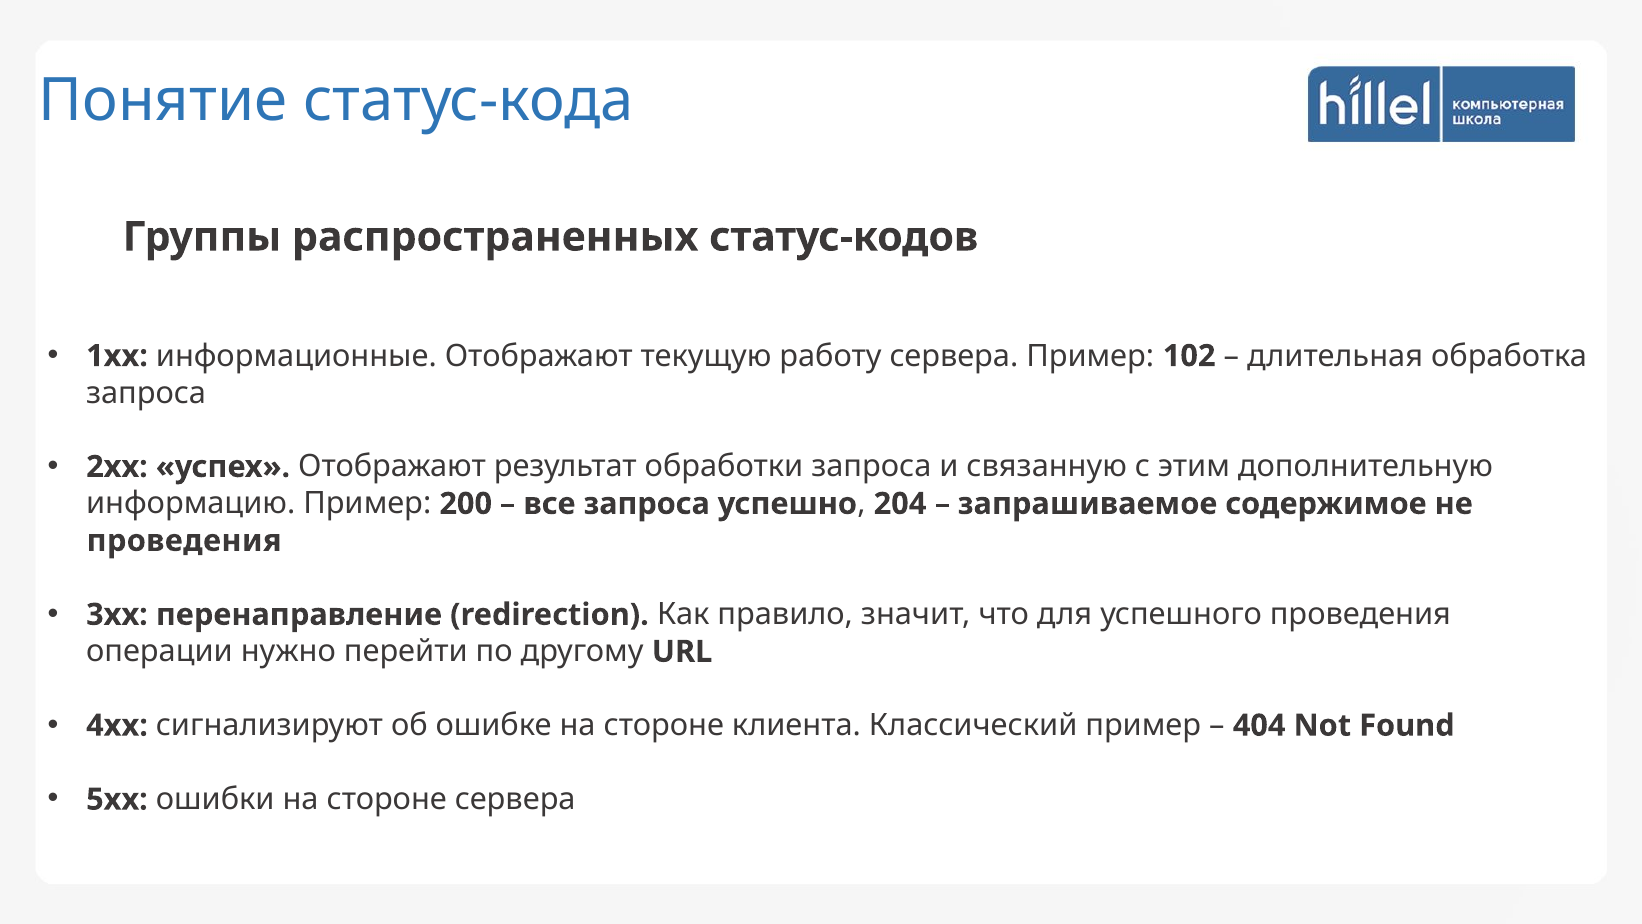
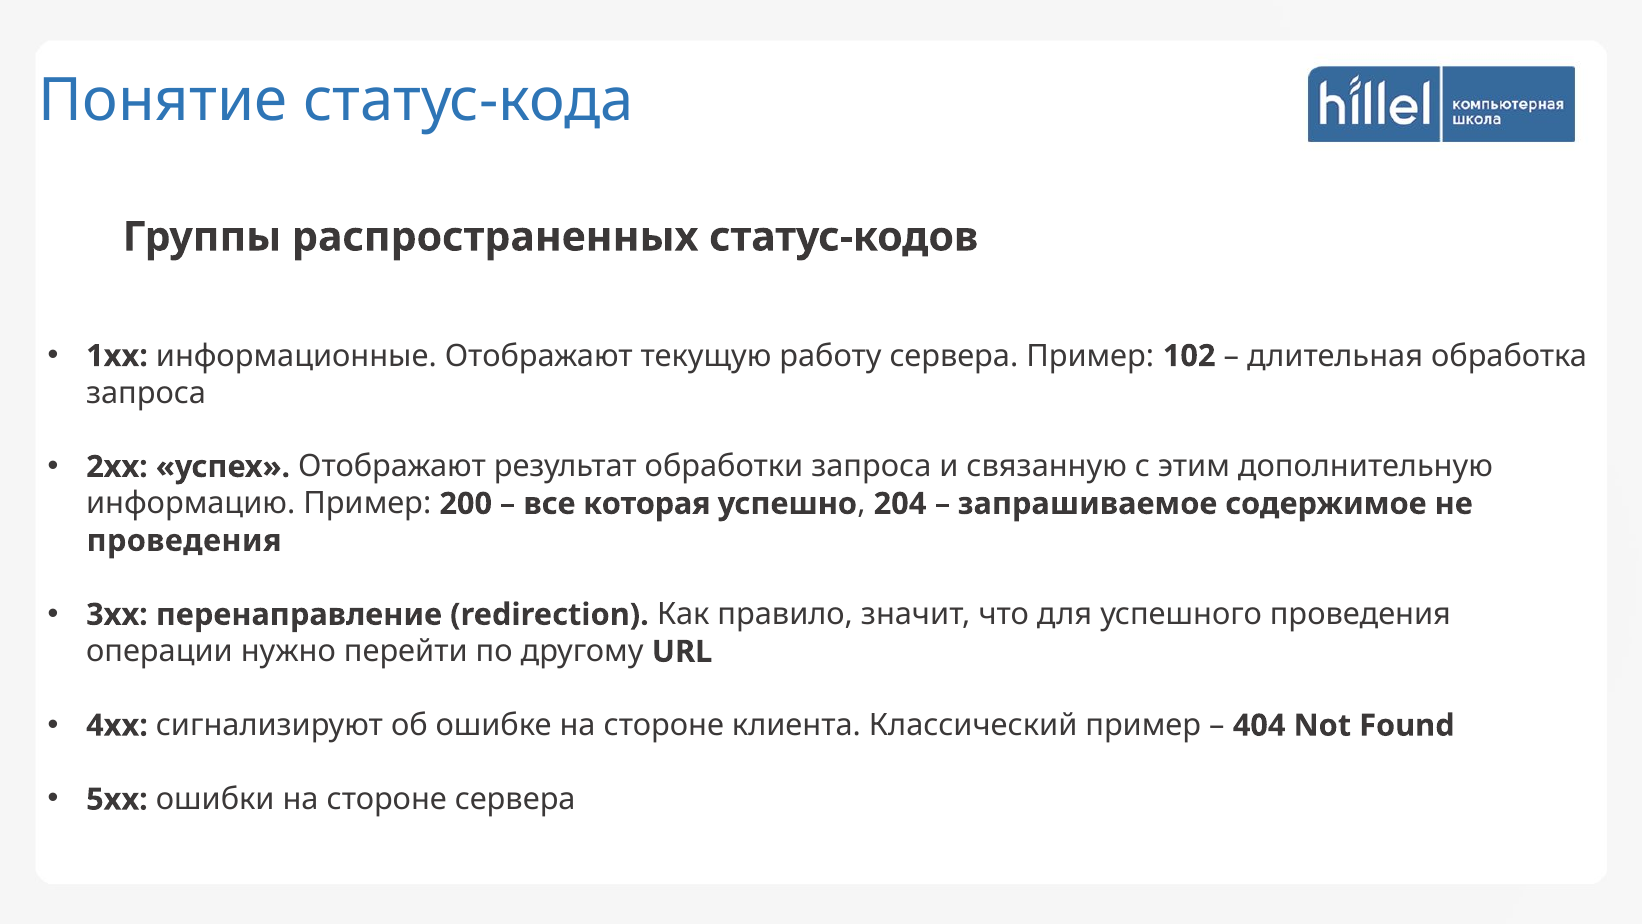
все запроса: запроса -> которая (647, 504)
